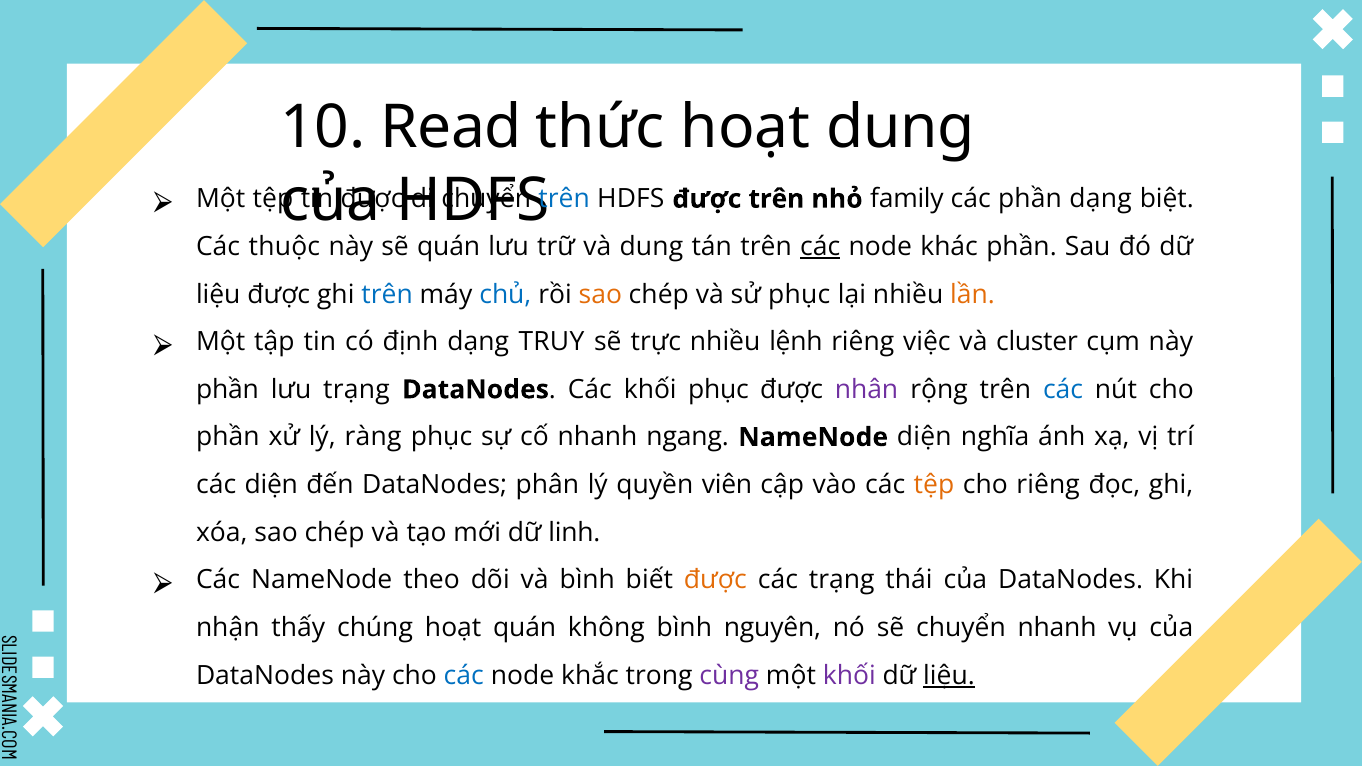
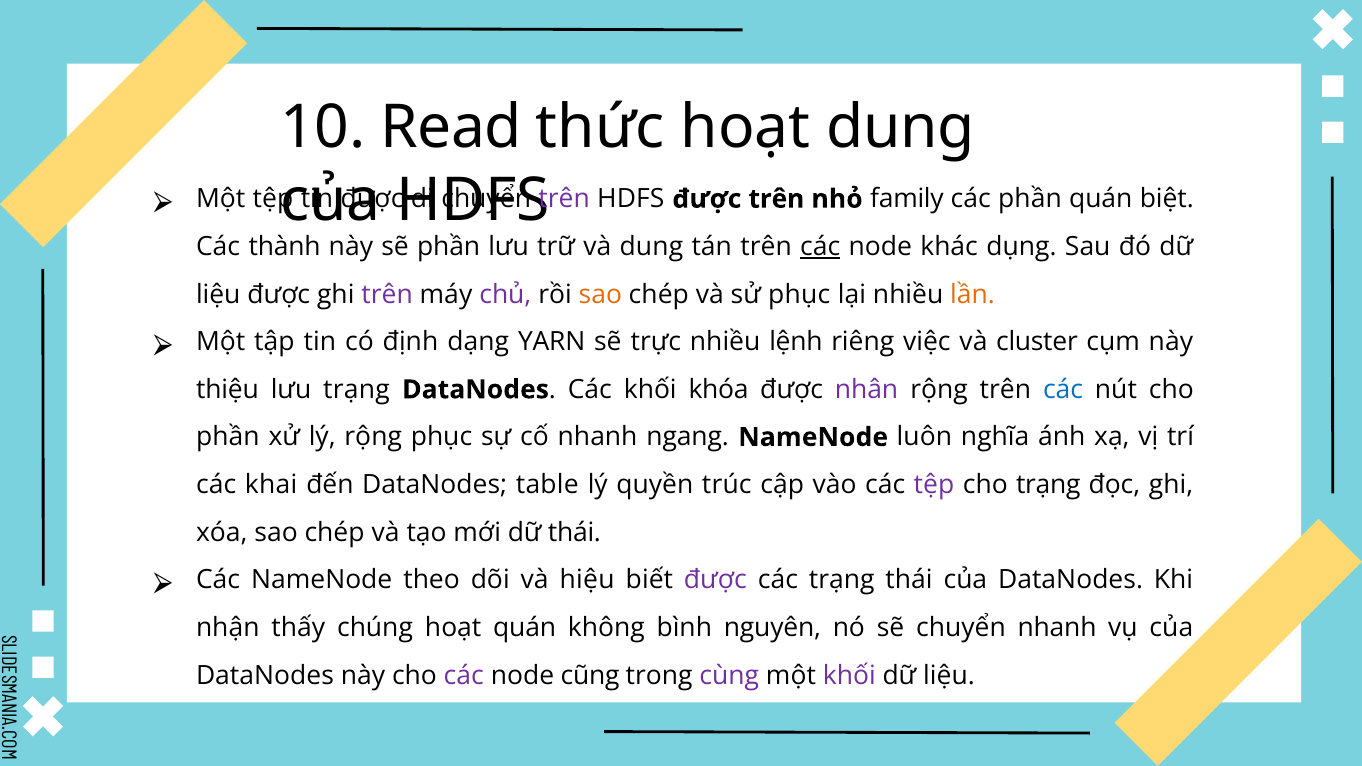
trên colour: blue -> purple (564, 199)
phần dạng: dạng -> quán (1101, 199)
thuộc: thuộc -> thành (285, 247)
sẽ quán: quán -> phần (449, 247)
khác phần: phần -> dụng (1021, 247)
trên colour: blue -> purple (387, 294)
chủ colour: blue -> purple (505, 294)
TRUY: TRUY -> YARN (552, 342)
phần: phần -> thiệu (227, 390)
khối phục: phục -> khóa (719, 390)
lý ràng: ràng -> rộng (373, 437)
NameNode diện: diện -> luôn (924, 437)
các diện: diện -> khai (271, 485)
phân: phân -> table (547, 485)
viên: viên -> trúc (727, 485)
tệp colour: orange -> purple (934, 485)
cho riêng: riêng -> trạng (1048, 485)
dữ linh: linh -> thái (574, 533)
và bình: bình -> hiệu (587, 580)
được colour: orange -> purple (715, 580)
các colour: blue -> purple (464, 676)
khắc: khắc -> cũng (590, 676)
liệu underline: present -> none (949, 676)
